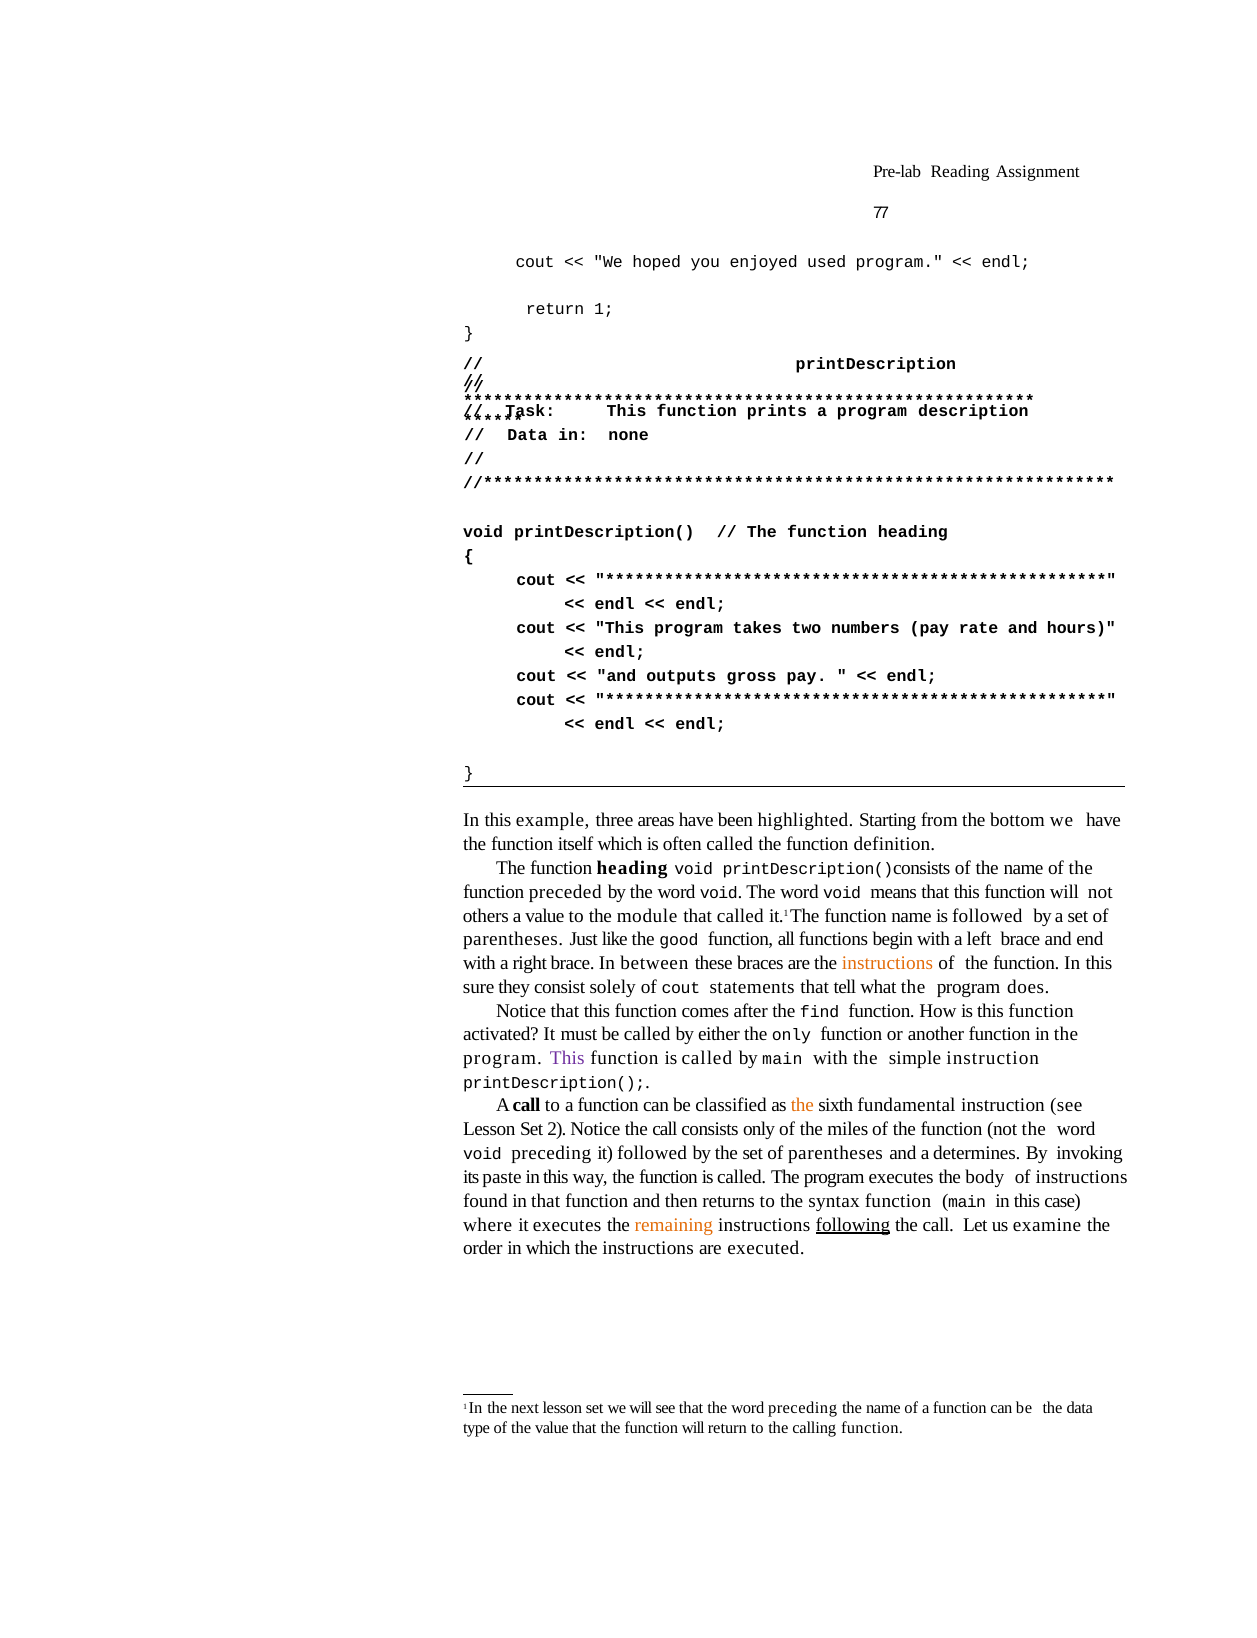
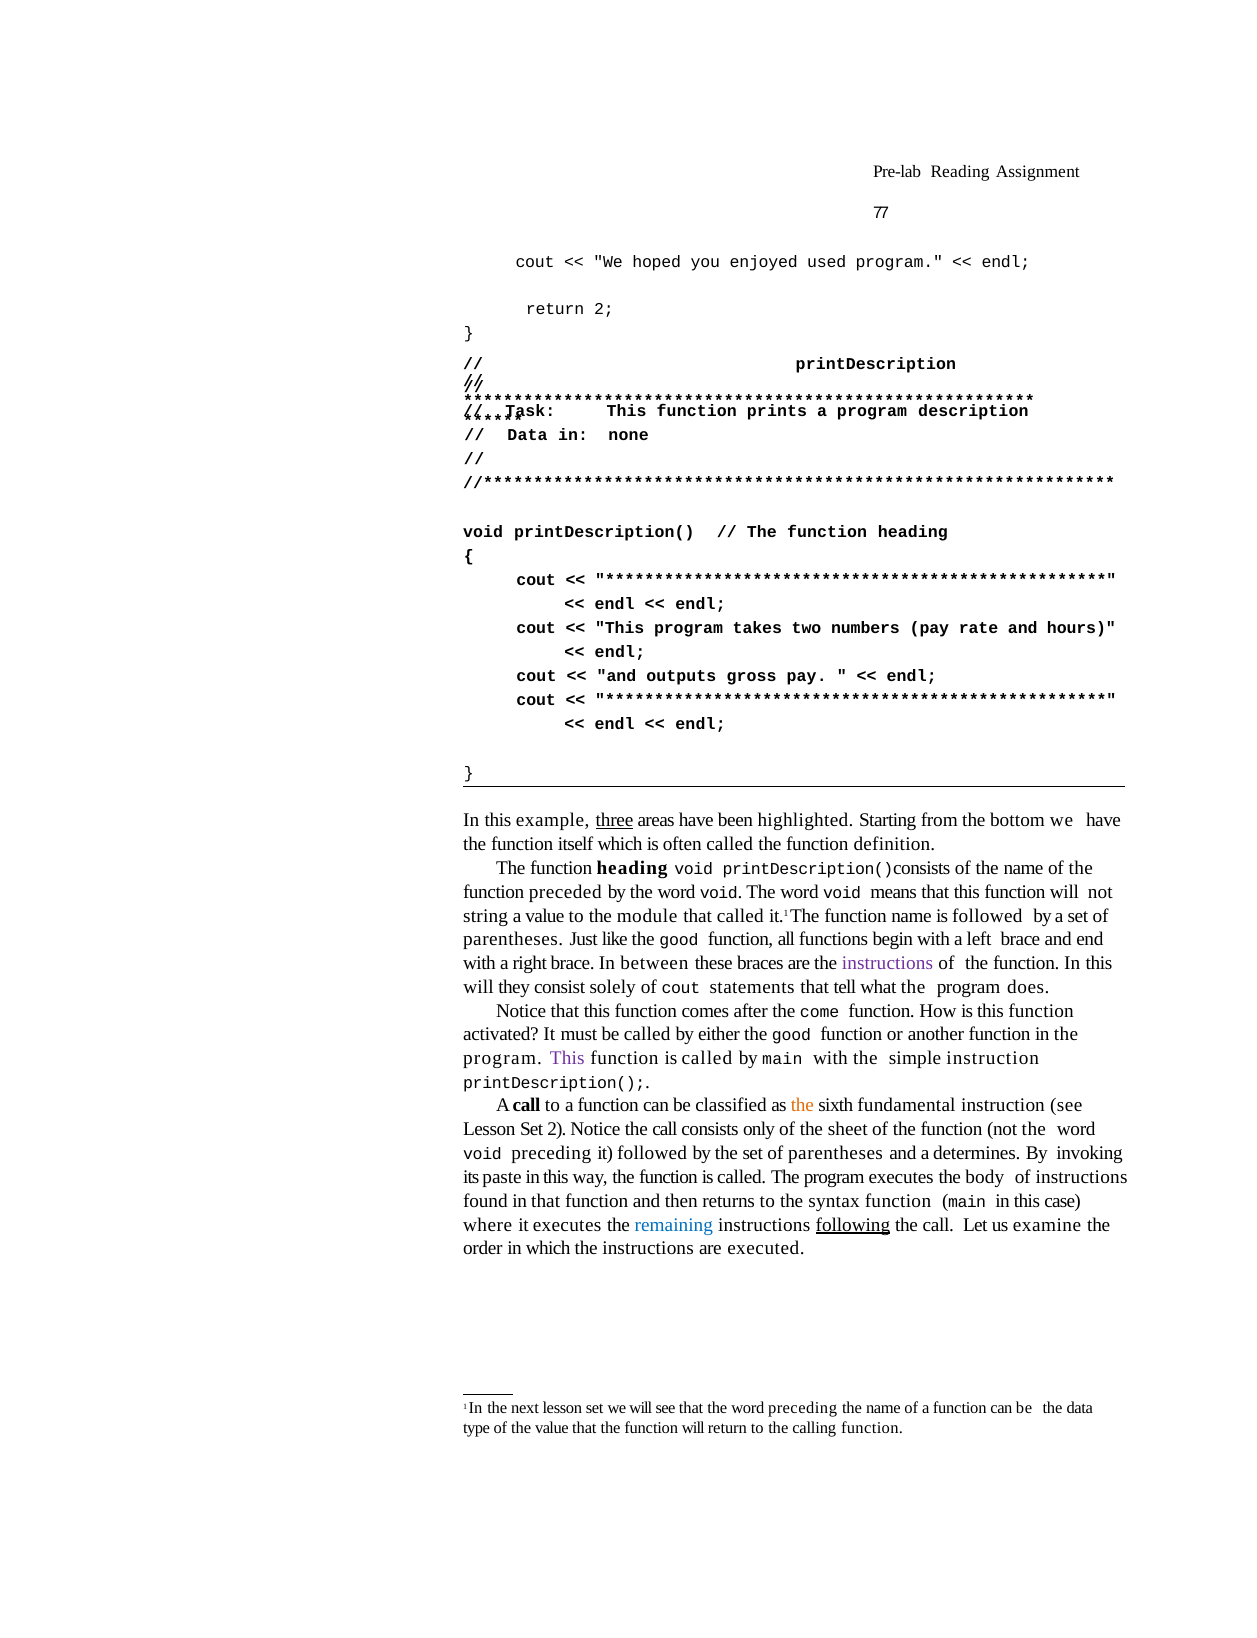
return 1: 1 -> 2 (604, 309)
three underline: none -> present (615, 820)
others: others -> string (486, 915)
instructions colour: orange -> purple (888, 963)
sure: sure -> will (479, 987)
find: find -> come (820, 1012)
either the only: only -> good (792, 1035)
miles: miles -> sheet (848, 1129)
remaining colour: orange -> blue (674, 1224)
